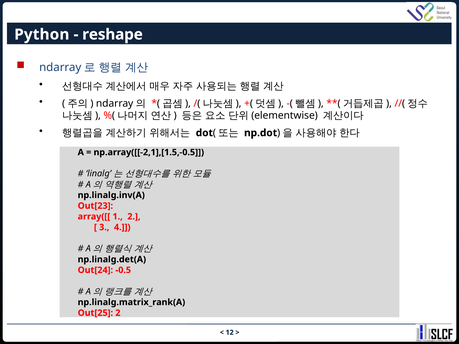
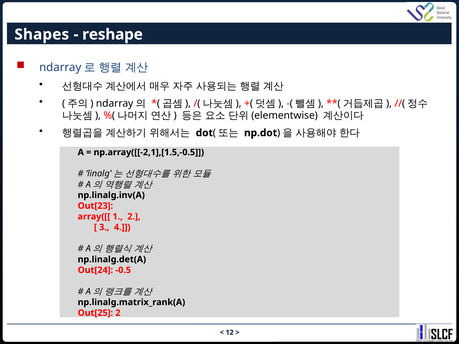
Python: Python -> Shapes (42, 34)
